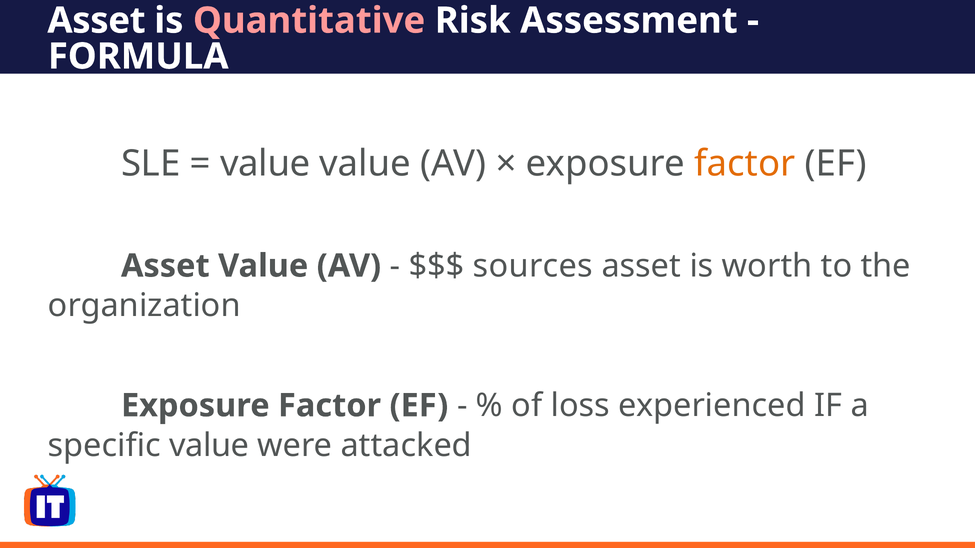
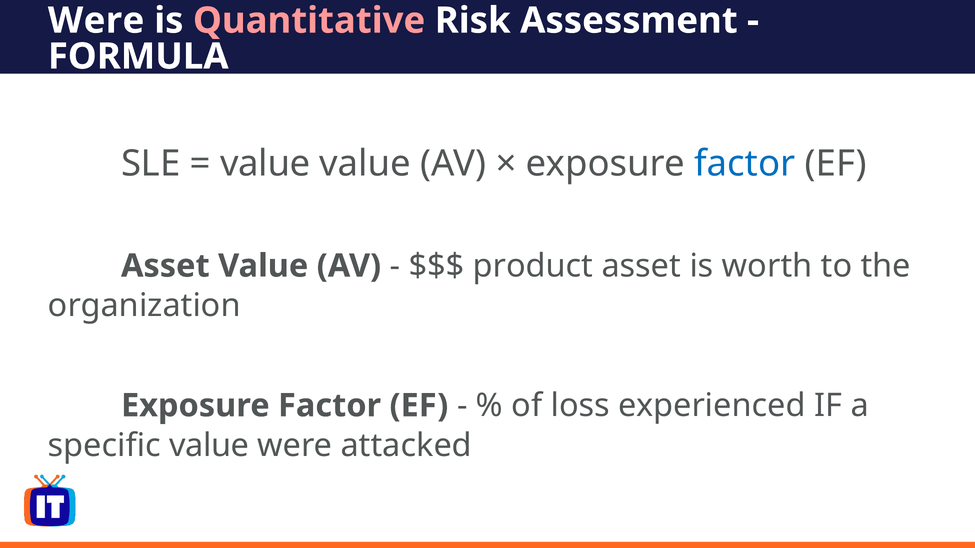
Asset: Asset -> Were (96, 21)
factor colour: orange -> blue (745, 164)
sources: sources -> product (533, 266)
